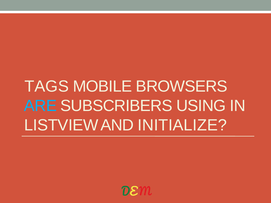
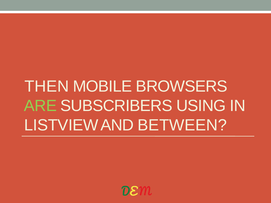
TAGS: TAGS -> THEN (47, 86)
ARE colour: light blue -> light green (40, 106)
INITIALIZE: INITIALIZE -> BETWEEN (182, 125)
